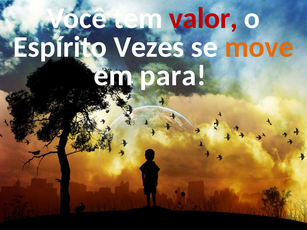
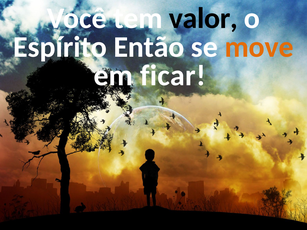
valor colour: red -> black (203, 18)
Vezes: Vezes -> Então (149, 47)
para: para -> ficar (173, 76)
